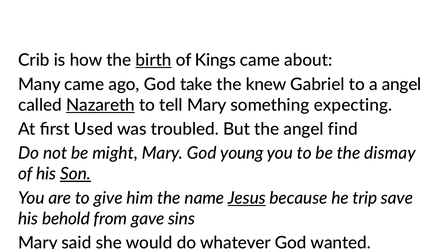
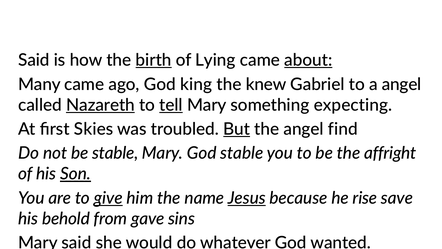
Crib: Crib -> Said (34, 60)
Kings: Kings -> Lying (215, 60)
about underline: none -> present (308, 60)
take: take -> king (196, 84)
tell underline: none -> present (171, 105)
Used: Used -> Skies (94, 129)
But underline: none -> present (237, 129)
be might: might -> stable (115, 153)
God young: young -> stable (242, 153)
dismay: dismay -> affright (390, 153)
give underline: none -> present (108, 198)
trip: trip -> rise (365, 198)
